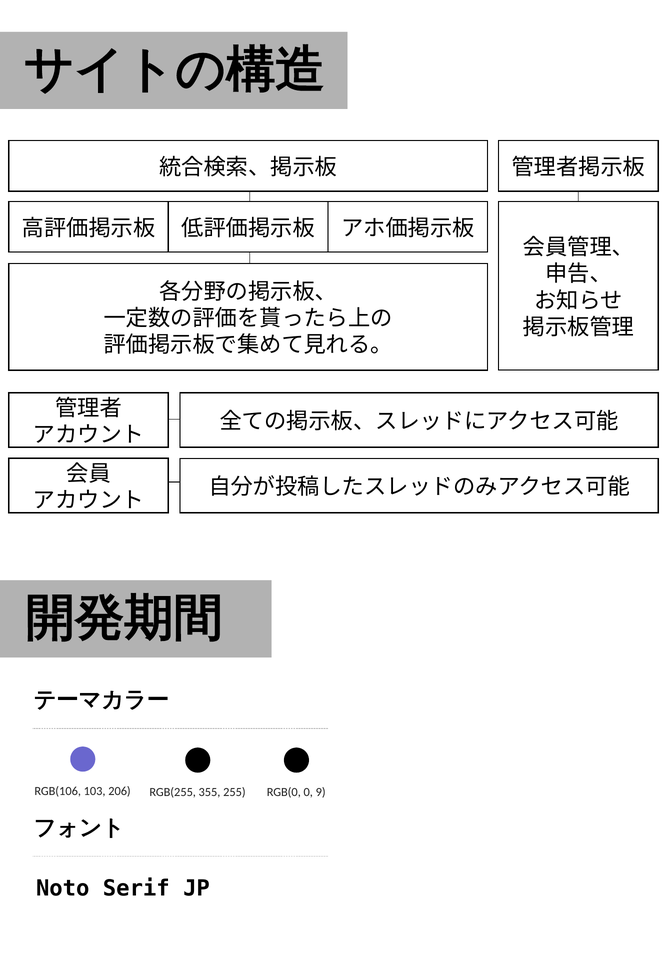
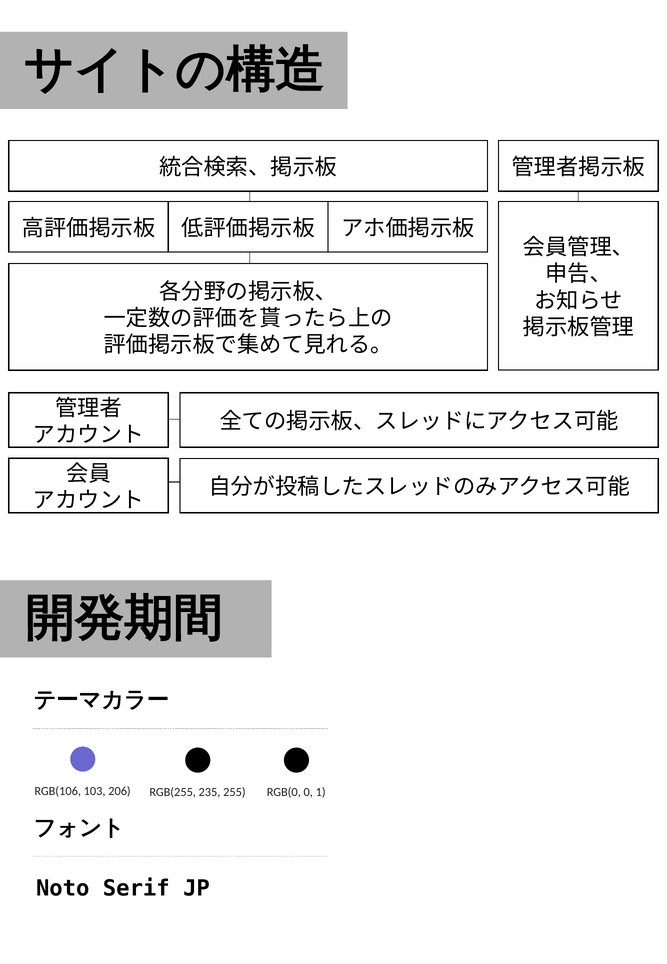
355: 355 -> 235 (210, 792)
9: 9 -> 1 (321, 792)
